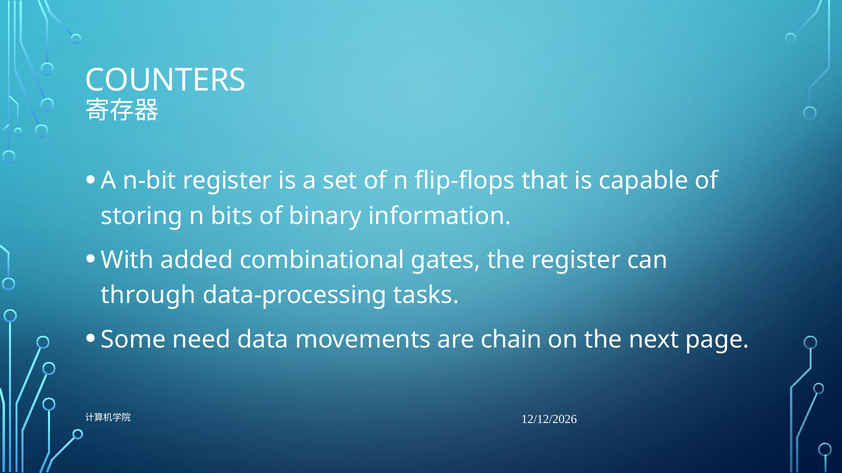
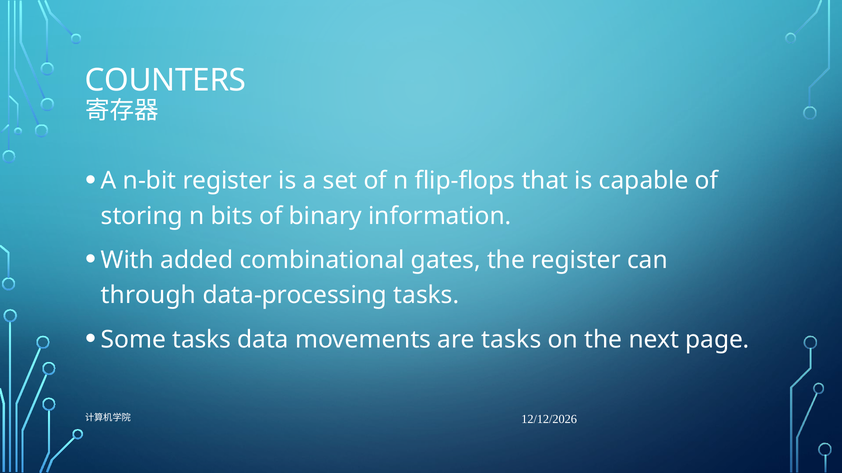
Some need: need -> tasks (202, 340)
are chain: chain -> tasks (511, 340)
